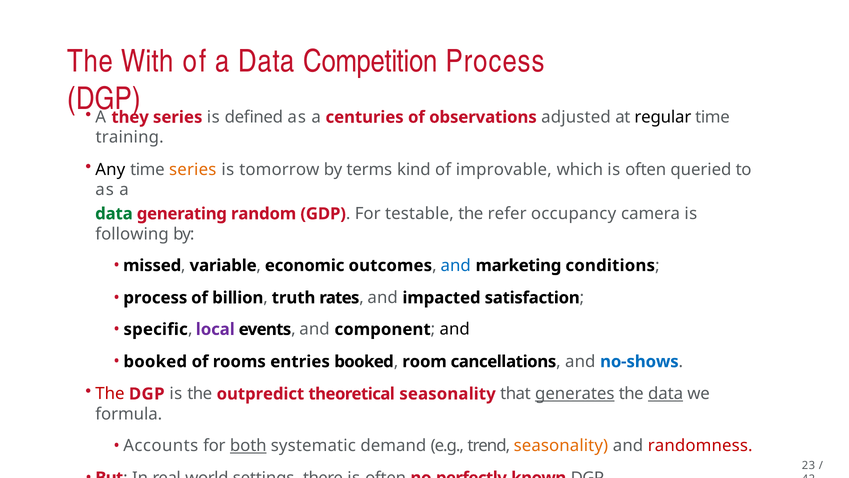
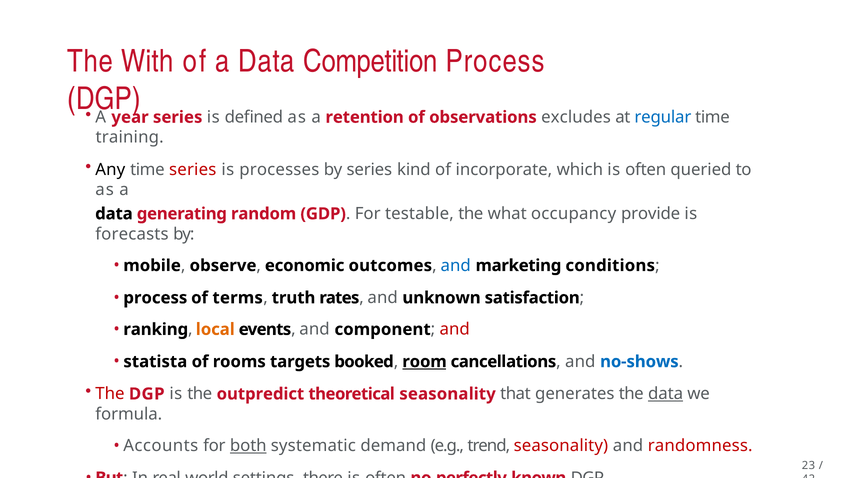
they: they -> year (130, 117)
centuries: centuries -> retention (365, 117)
adjusted: adjusted -> excludes (576, 117)
regular colour: black -> blue (663, 117)
series colour: orange -> red (193, 170)
tomorrow: tomorrow -> processes (279, 170)
by terms: terms -> series (369, 170)
improvable: improvable -> incorporate (504, 170)
data colour: green -> black (114, 214)
refer: refer -> what (507, 214)
camera: camera -> provide (651, 214)
following: following -> forecasts (132, 234)
missed: missed -> mobile (152, 265)
variable: variable -> observe (223, 265)
billion: billion -> terms (238, 298)
impacted: impacted -> unknown (442, 298)
specific: specific -> ranking (156, 329)
local colour: purple -> orange (215, 329)
and colour: black -> red (455, 329)
booked: booked -> statista (155, 362)
entries: entries -> targets (300, 362)
room underline: none -> present (425, 362)
generates underline: present -> none (575, 394)
seasonality colour: orange -> red (561, 446)
